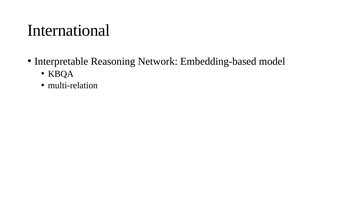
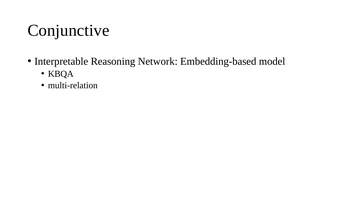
International: International -> Conjunctive (69, 30)
